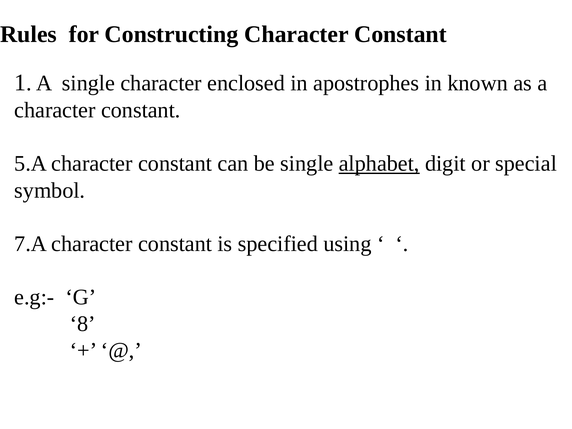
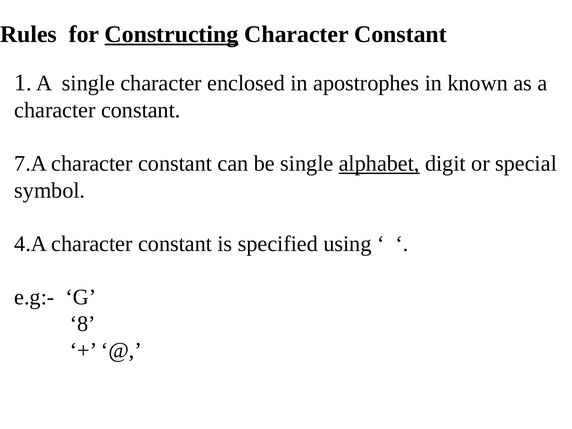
Constructing underline: none -> present (171, 34)
5.A: 5.A -> 7.A (31, 164)
7.A: 7.A -> 4.A (31, 244)
